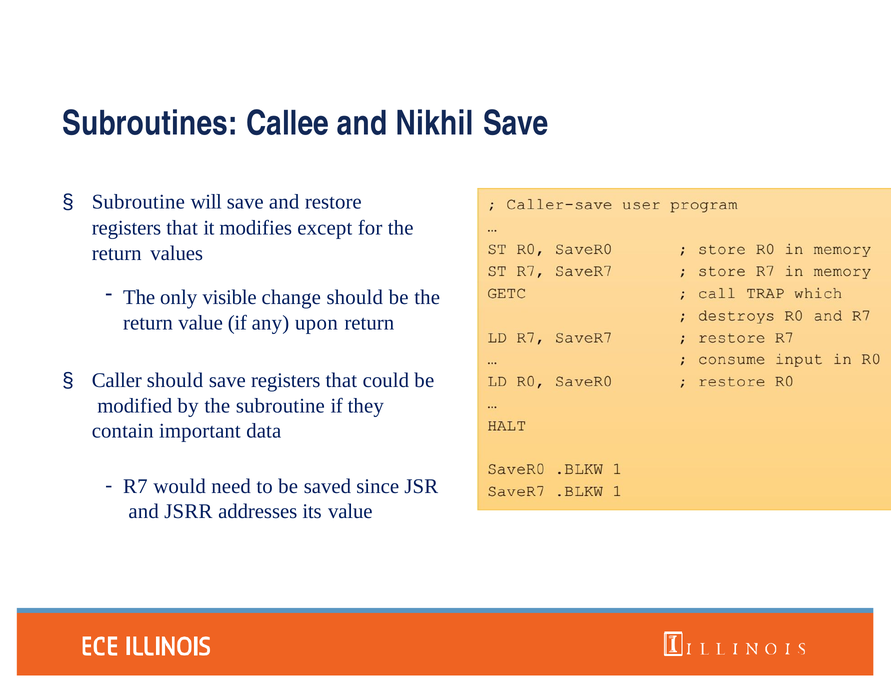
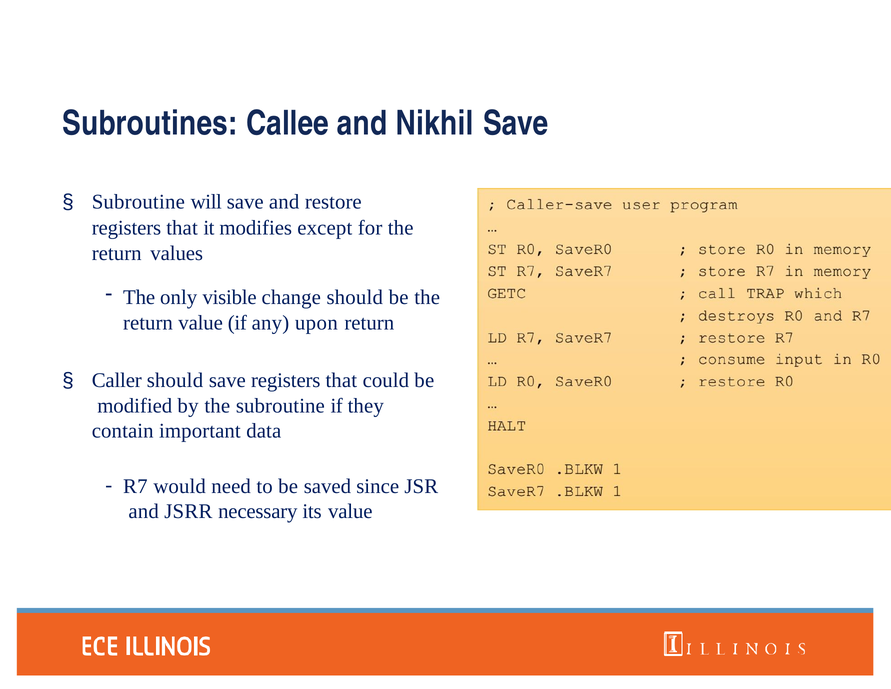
addresses: addresses -> necessary (258, 511)
